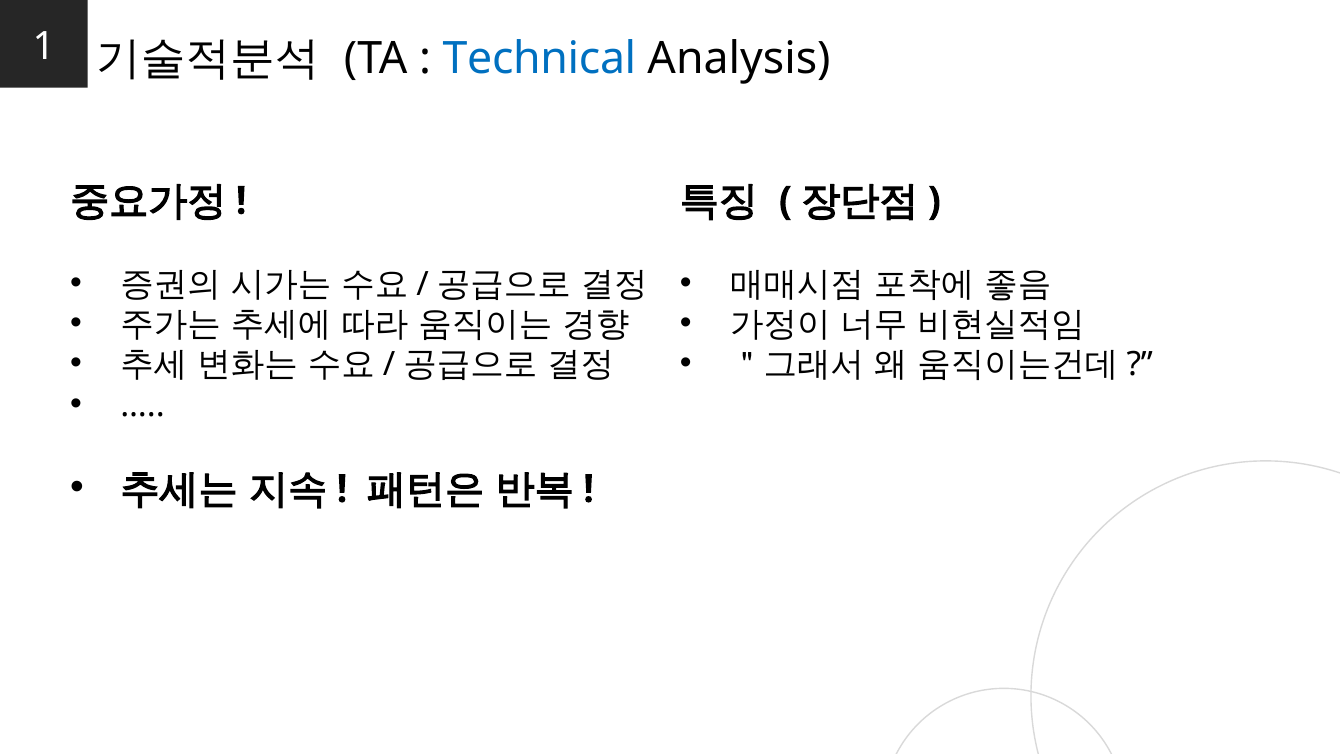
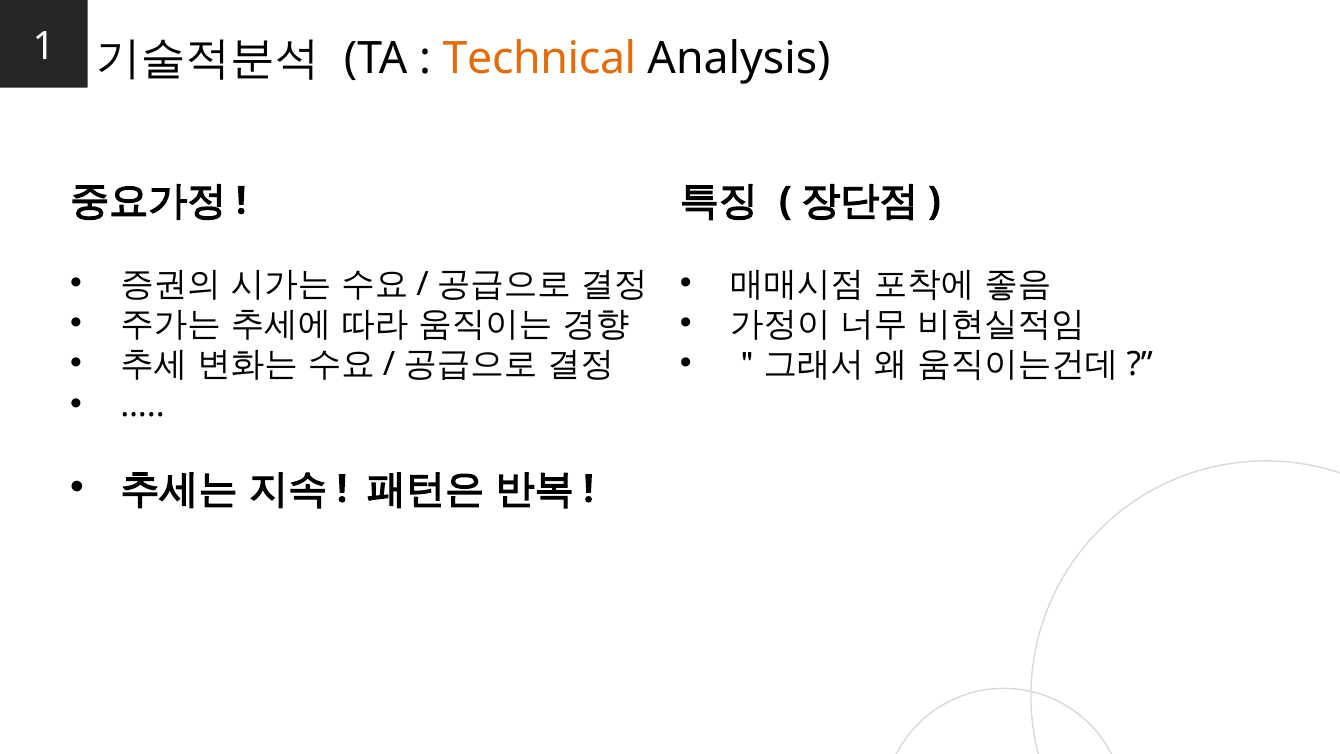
Technical colour: blue -> orange (539, 58)
